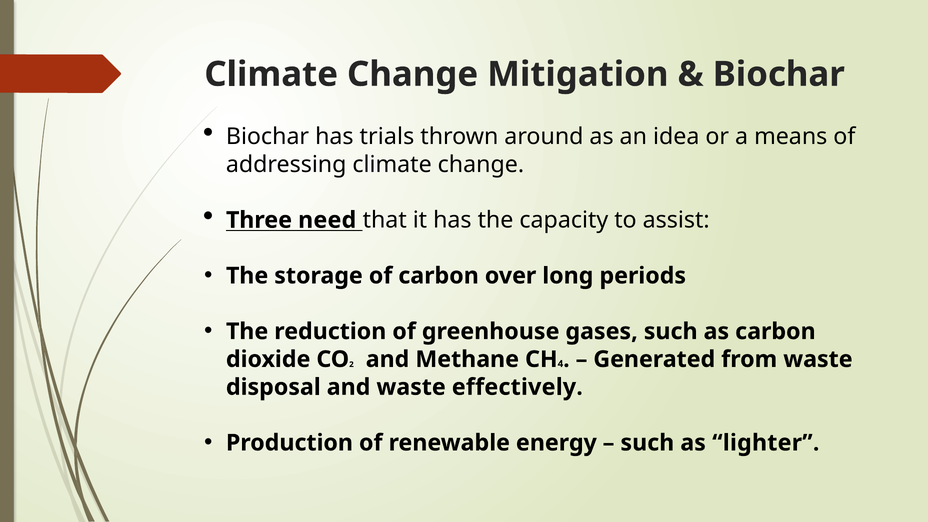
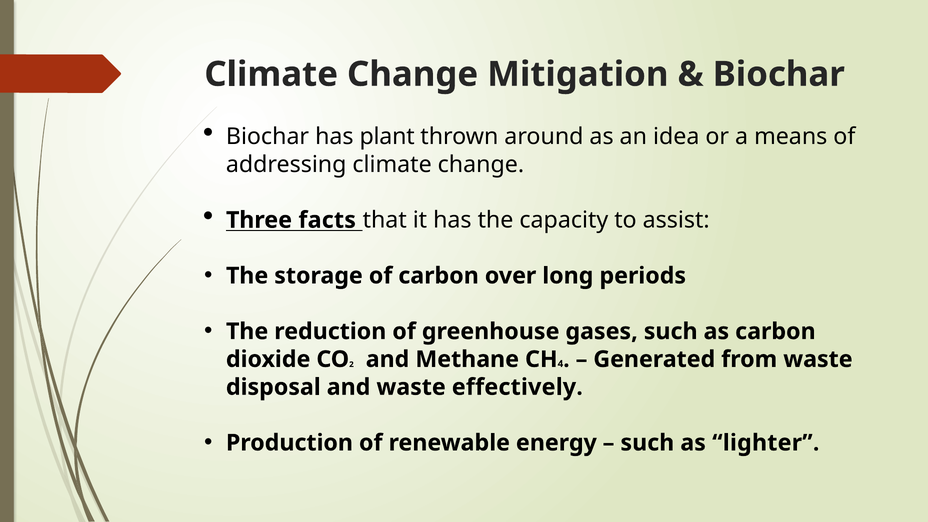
trials: trials -> plant (387, 137)
need: need -> facts (327, 220)
